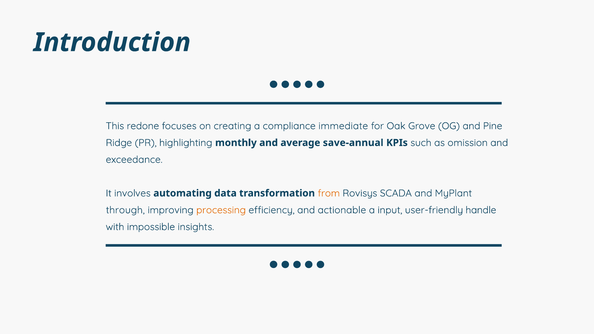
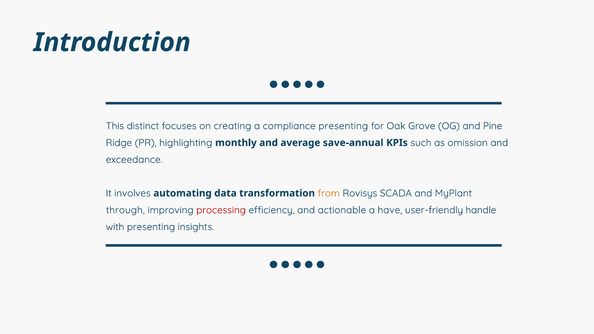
redone: redone -> distinct (143, 126)
compliance immediate: immediate -> presenting (343, 126)
processing colour: orange -> red (221, 210)
input: input -> have (390, 210)
with impossible: impossible -> presenting (151, 227)
